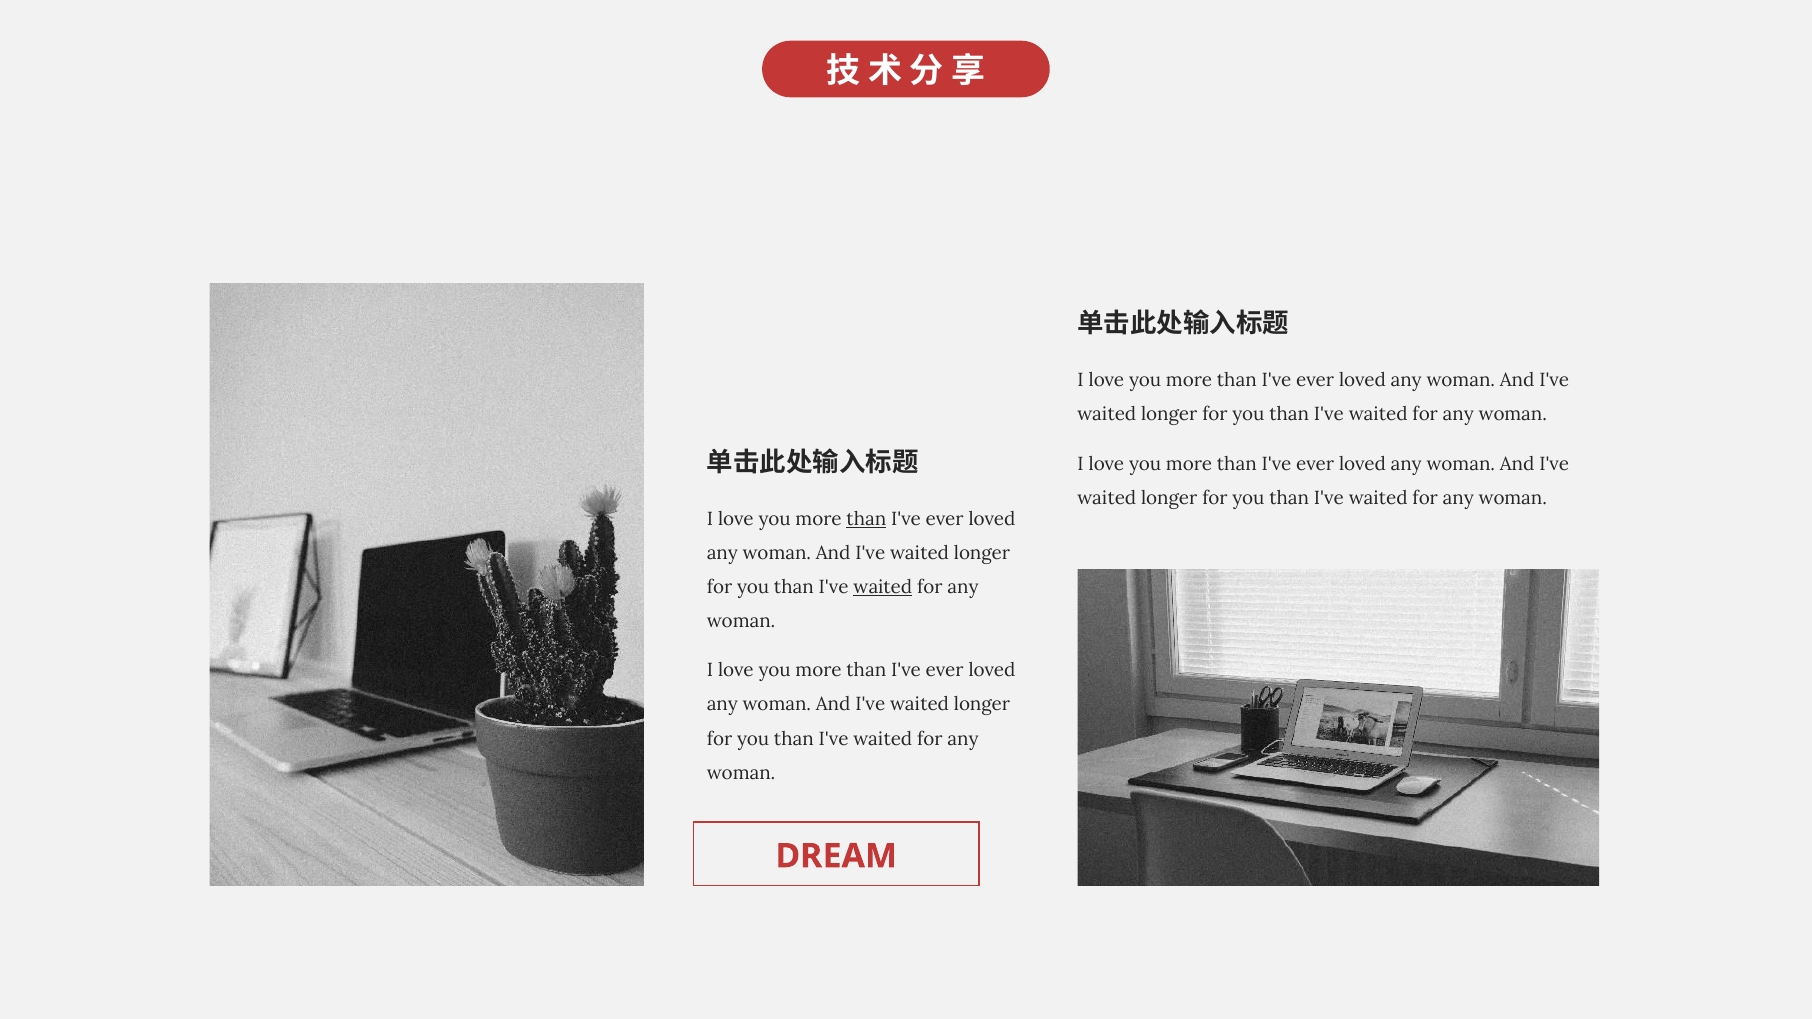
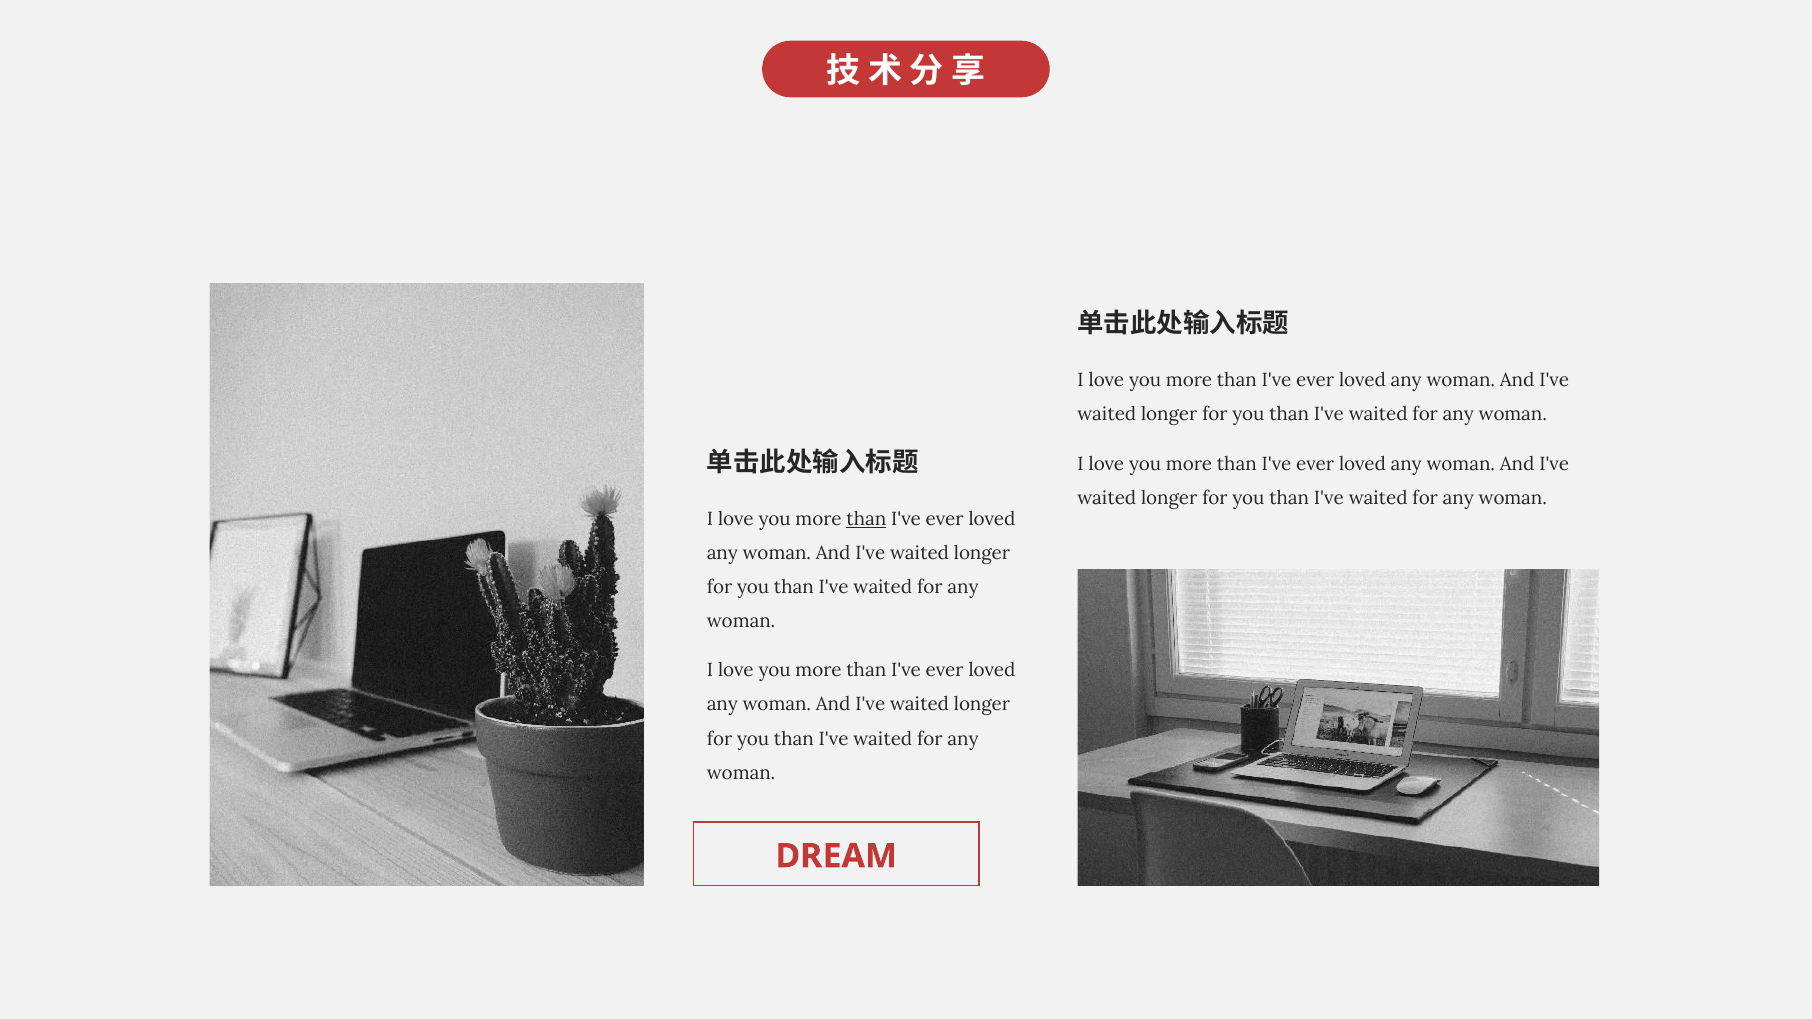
waited underline: present -> none (883, 588)
